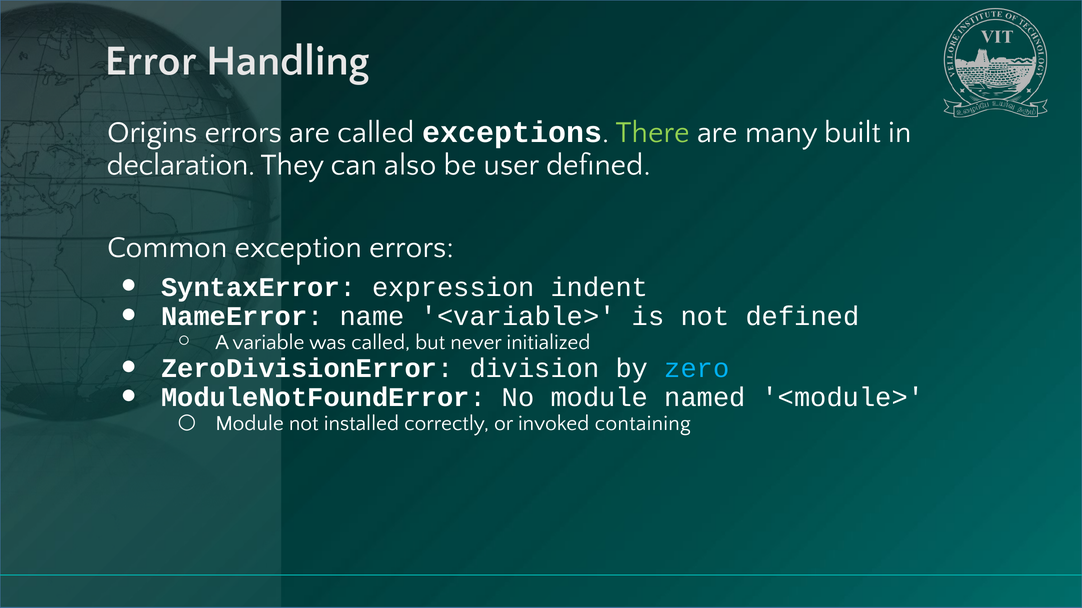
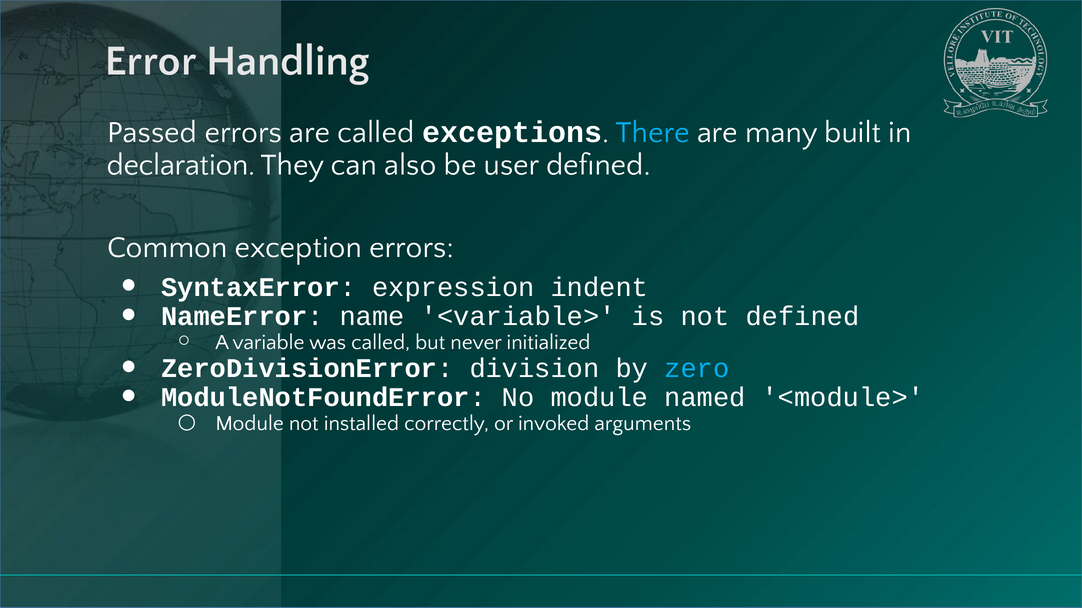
Origins: Origins -> Passed (152, 132)
There colour: light green -> light blue (653, 132)
containing: containing -> arguments (643, 424)
